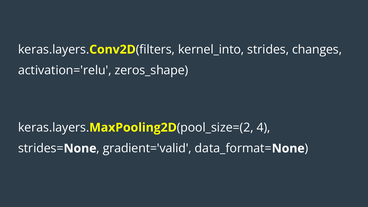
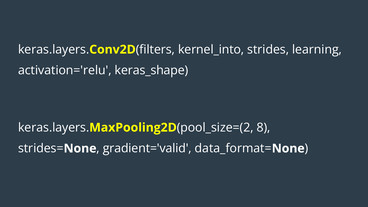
changes: changes -> learning (317, 50)
zeros_shape: zeros_shape -> keras_shape (151, 70)
4: 4 -> 8 (264, 128)
